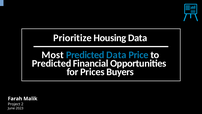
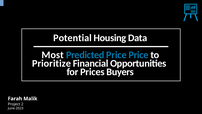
Prioritize: Prioritize -> Potential (73, 38)
Predicted Data: Data -> Price (116, 55)
Predicted: Predicted -> Prioritize (52, 63)
